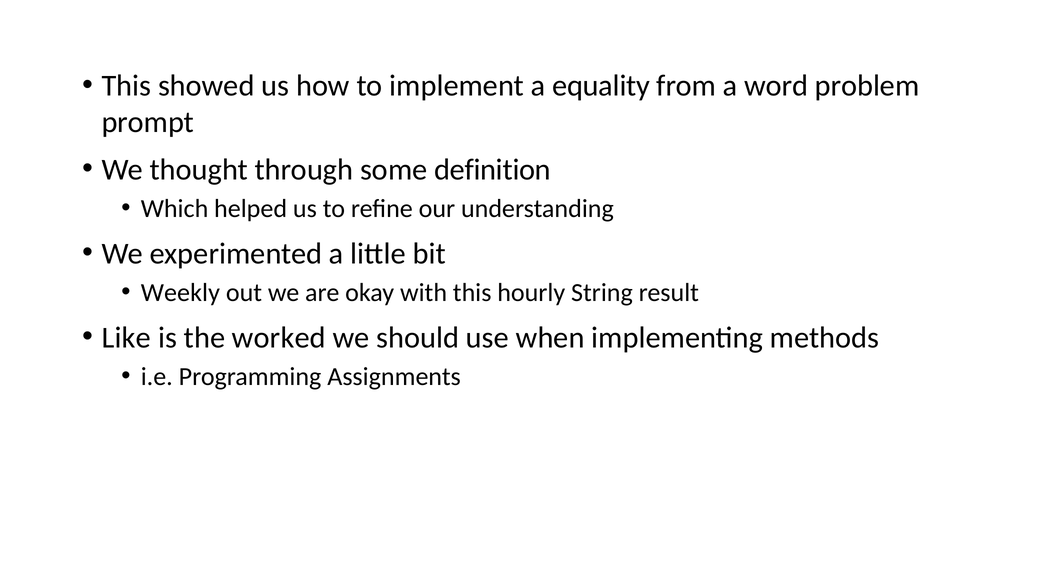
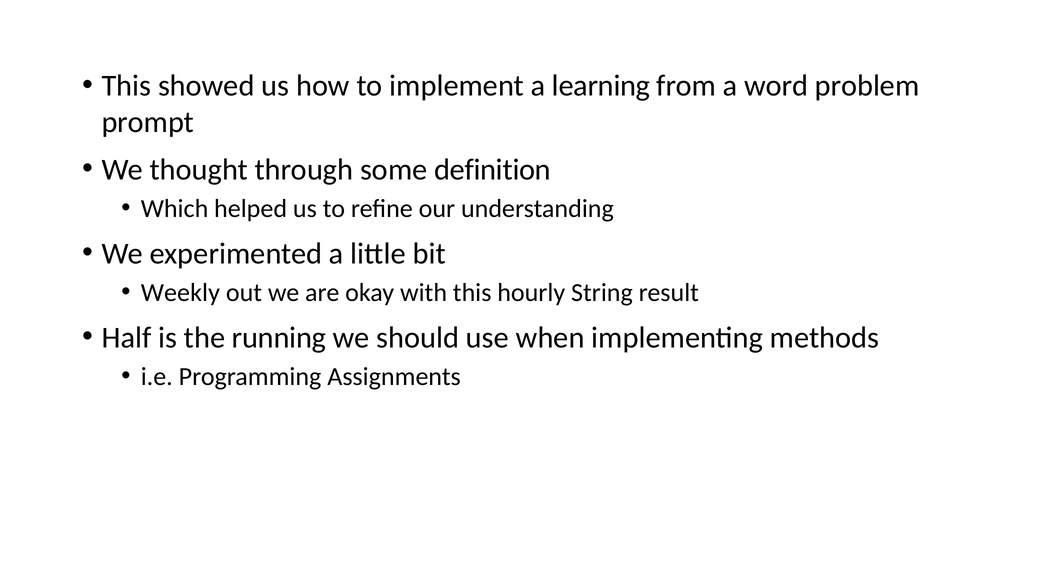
equality: equality -> learning (601, 86)
Like: Like -> Half (127, 338)
worked: worked -> running (279, 338)
